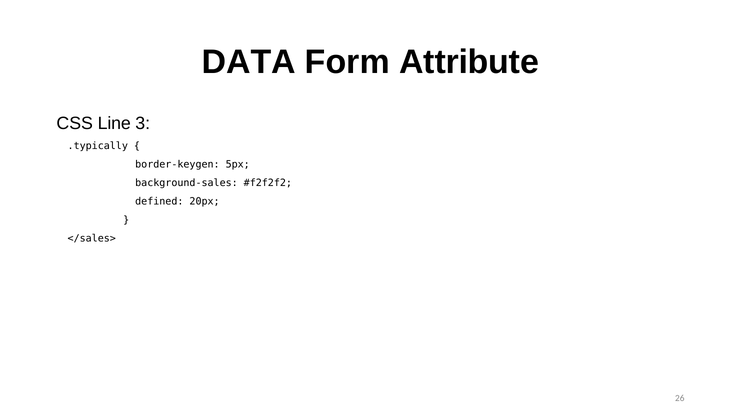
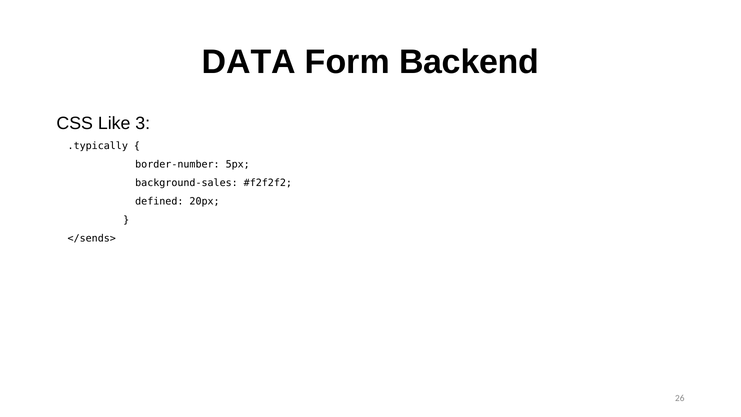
Attribute: Attribute -> Backend (469, 62)
Line: Line -> Like (114, 123)
border-keygen: border-keygen -> border-number (177, 165)
</sales>: </sales> -> </sends> (92, 239)
